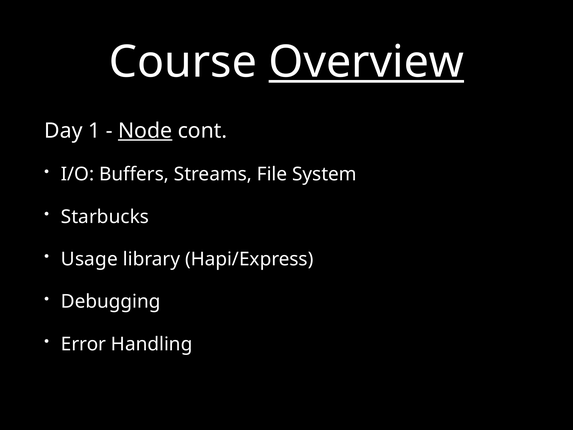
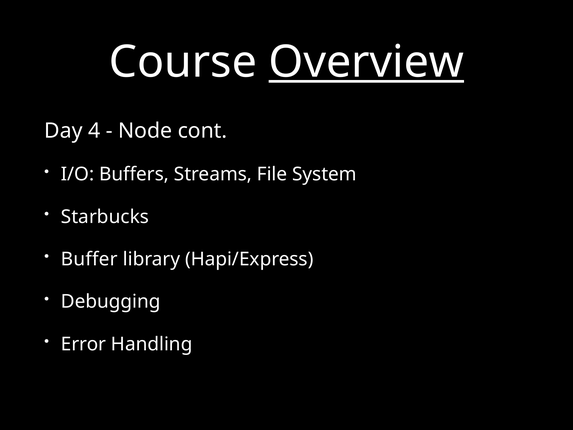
1: 1 -> 4 (94, 131)
Node underline: present -> none (145, 131)
Usage: Usage -> Buffer (89, 259)
